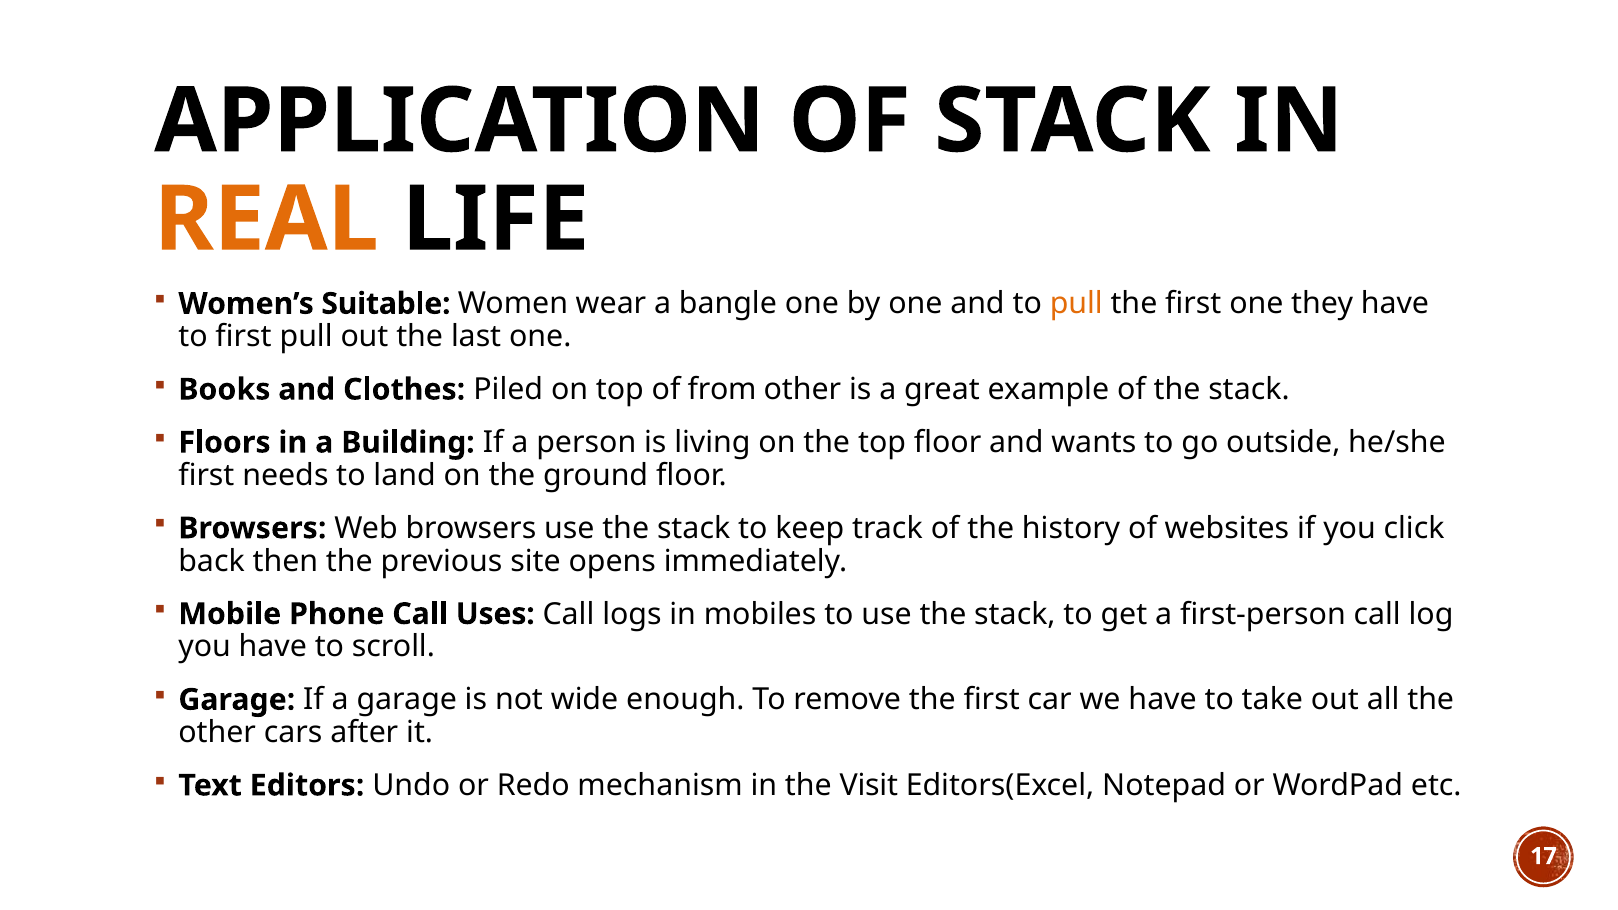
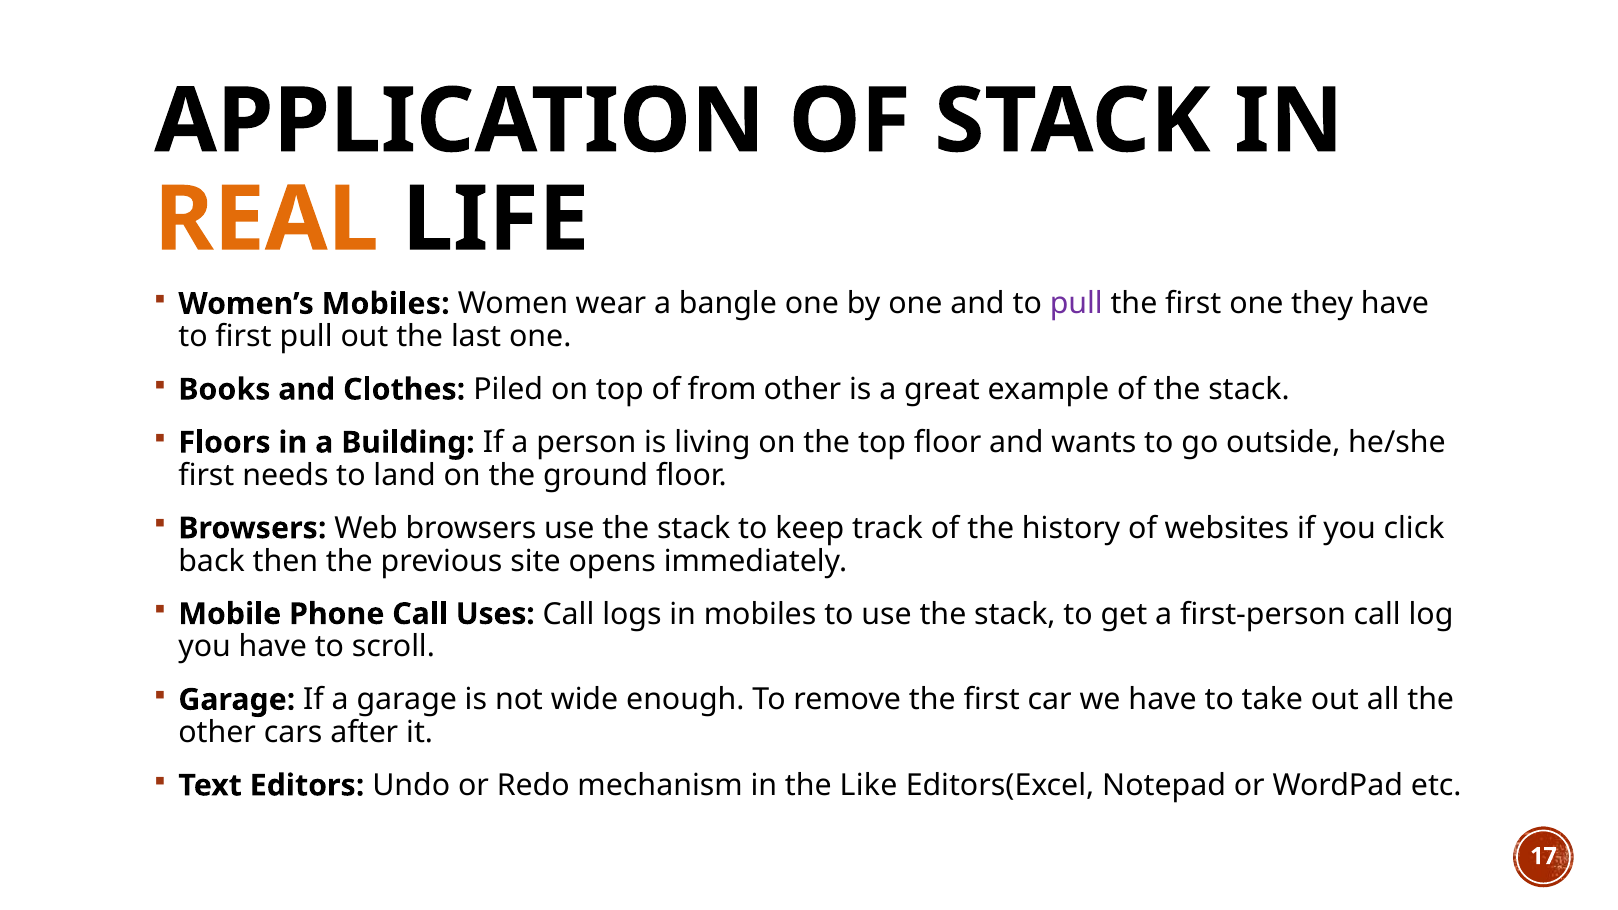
Women’s Suitable: Suitable -> Mobiles (386, 304)
pull colour: orange -> purple (1076, 304)
Visit: Visit -> Like (869, 786)
